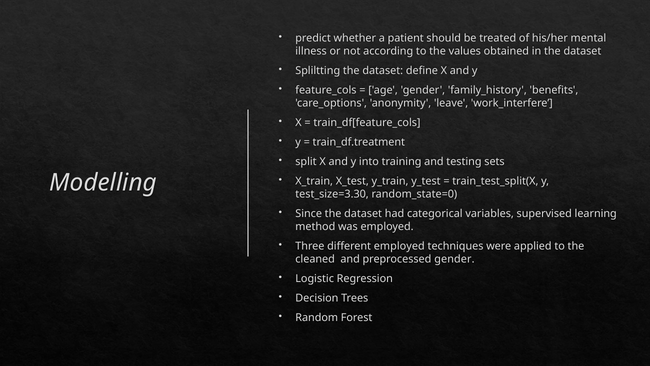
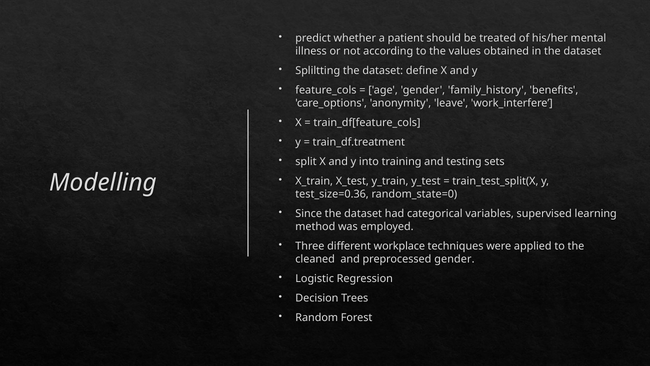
test_size=3.30: test_size=3.30 -> test_size=0.36 (332, 194)
different employed: employed -> workplace (399, 246)
